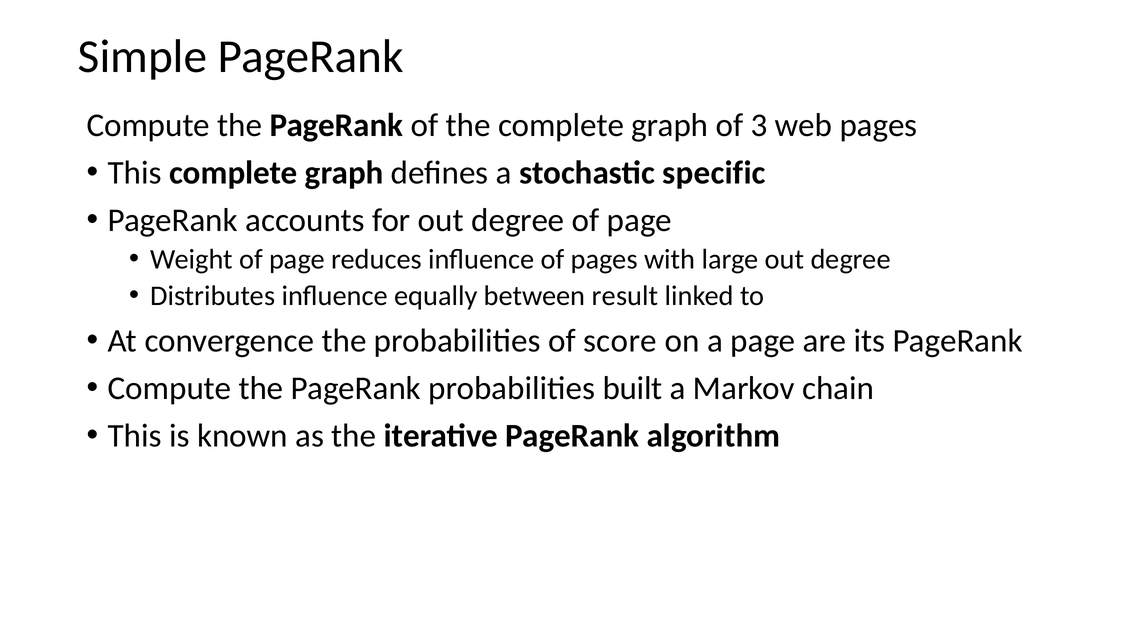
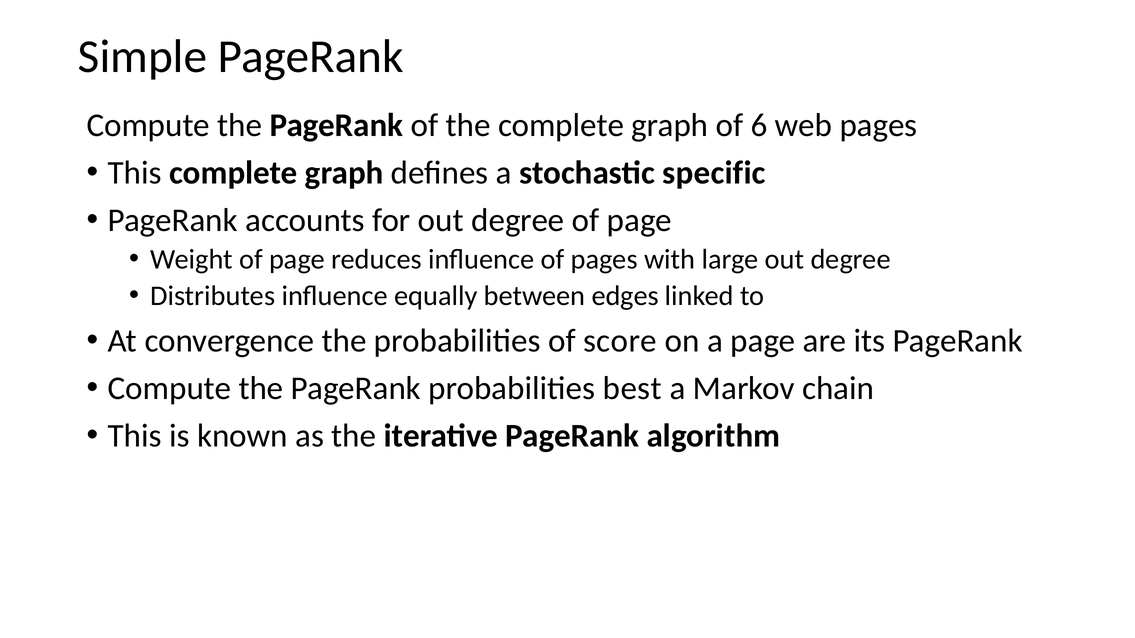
3: 3 -> 6 (759, 125)
result: result -> edges (625, 296)
built: built -> best (632, 388)
